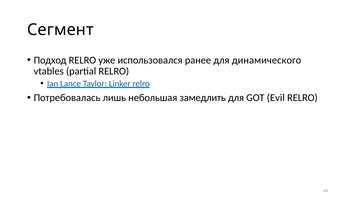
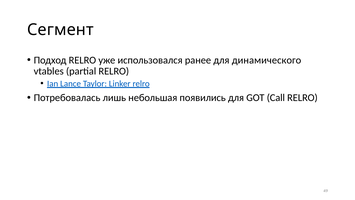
замедлить: замедлить -> появились (203, 98)
Evil: Evil -> Call (276, 98)
